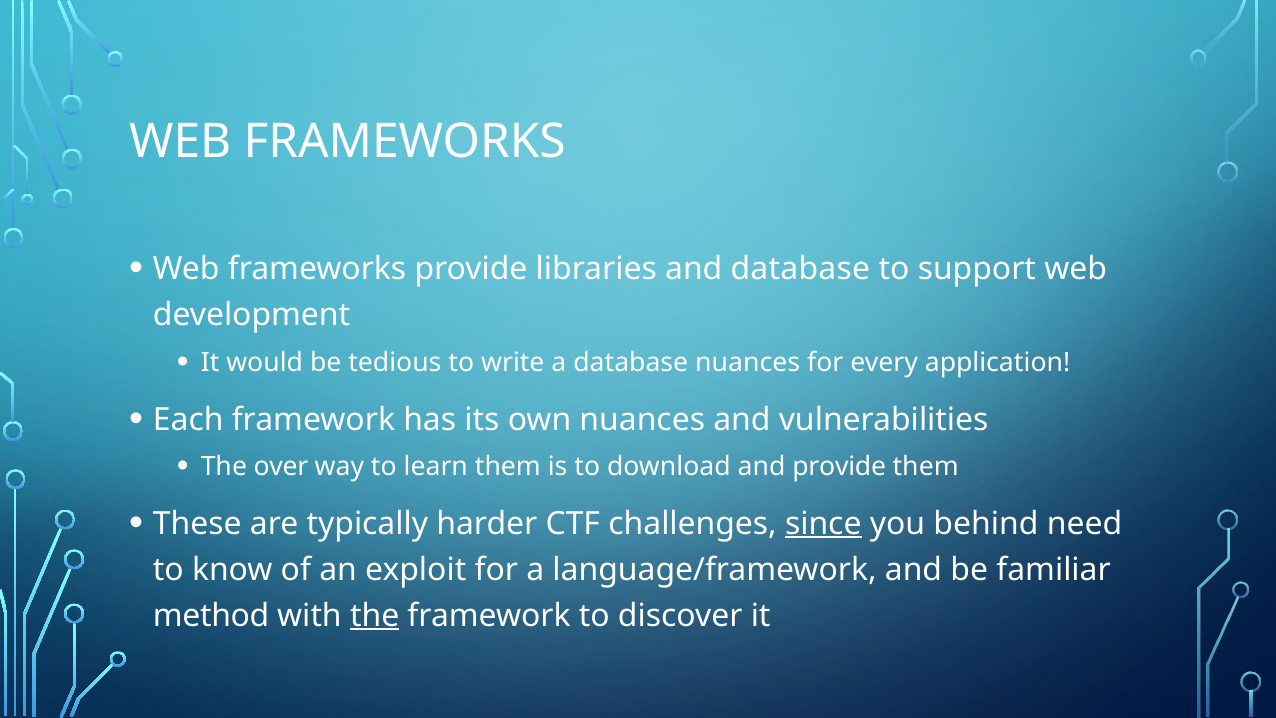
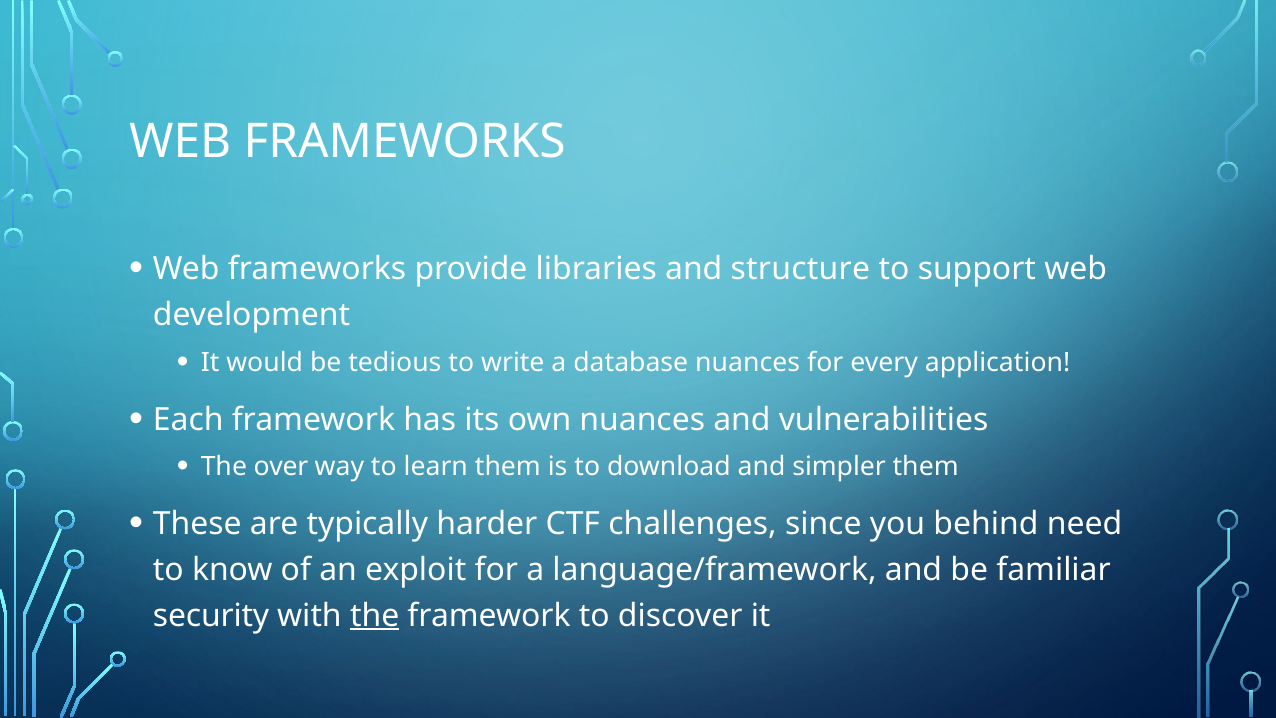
and database: database -> structure (800, 269)
and provide: provide -> simpler (839, 467)
since underline: present -> none (823, 523)
method: method -> security (211, 615)
